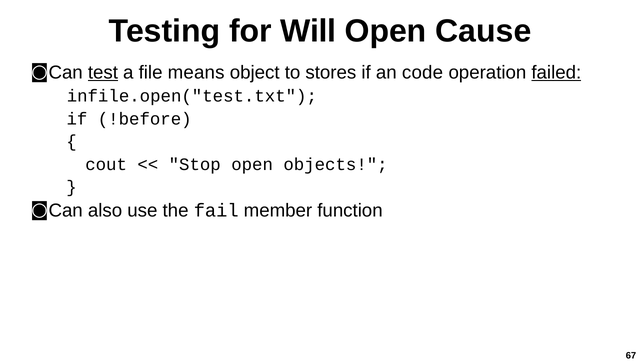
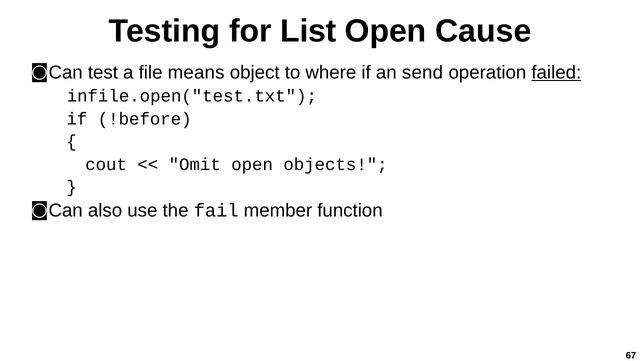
Will: Will -> List (308, 31)
test underline: present -> none (103, 72)
stores: stores -> where (331, 72)
code: code -> send (423, 72)
Stop: Stop -> Omit (195, 164)
